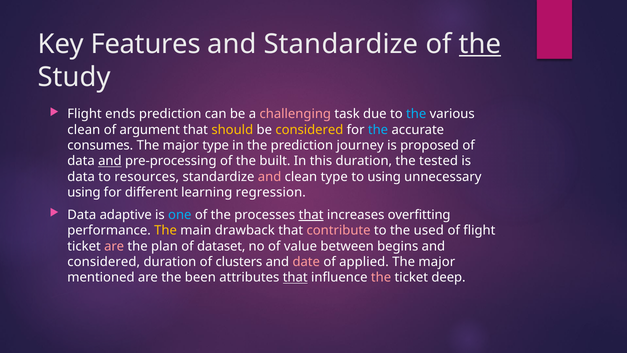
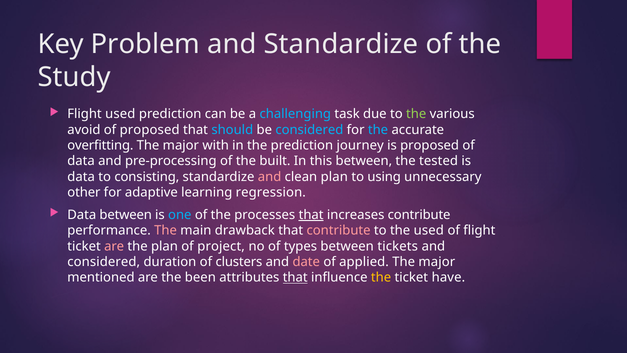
Features: Features -> Problem (146, 44)
the underline: present -> none (480, 44)
Flight ends: ends -> used (120, 114)
challenging colour: pink -> light blue (295, 114)
the colour: light blue -> light green (416, 114)
clean: clean -> avoid (84, 130)
of argument: argument -> proposed (150, 130)
should colour: yellow -> light blue (232, 130)
considered colour: yellow -> light blue (309, 130)
consumes: consumes -> overfitting (100, 145)
major type: type -> with (216, 145)
and underline: present -> none (110, 161)
this duration: duration -> between (364, 161)
resources: resources -> consisting (147, 177)
clean type: type -> plan (334, 177)
using: using -> other (84, 192)
different: different -> adaptive (151, 192)
Data adaptive: adaptive -> between (126, 215)
increases overfitting: overfitting -> contribute (419, 215)
The colour: yellow -> pink (166, 230)
dataset: dataset -> project (221, 246)
value: value -> types (300, 246)
begins: begins -> tickets (398, 246)
the colour: pink -> yellow (381, 277)
deep: deep -> have (448, 277)
